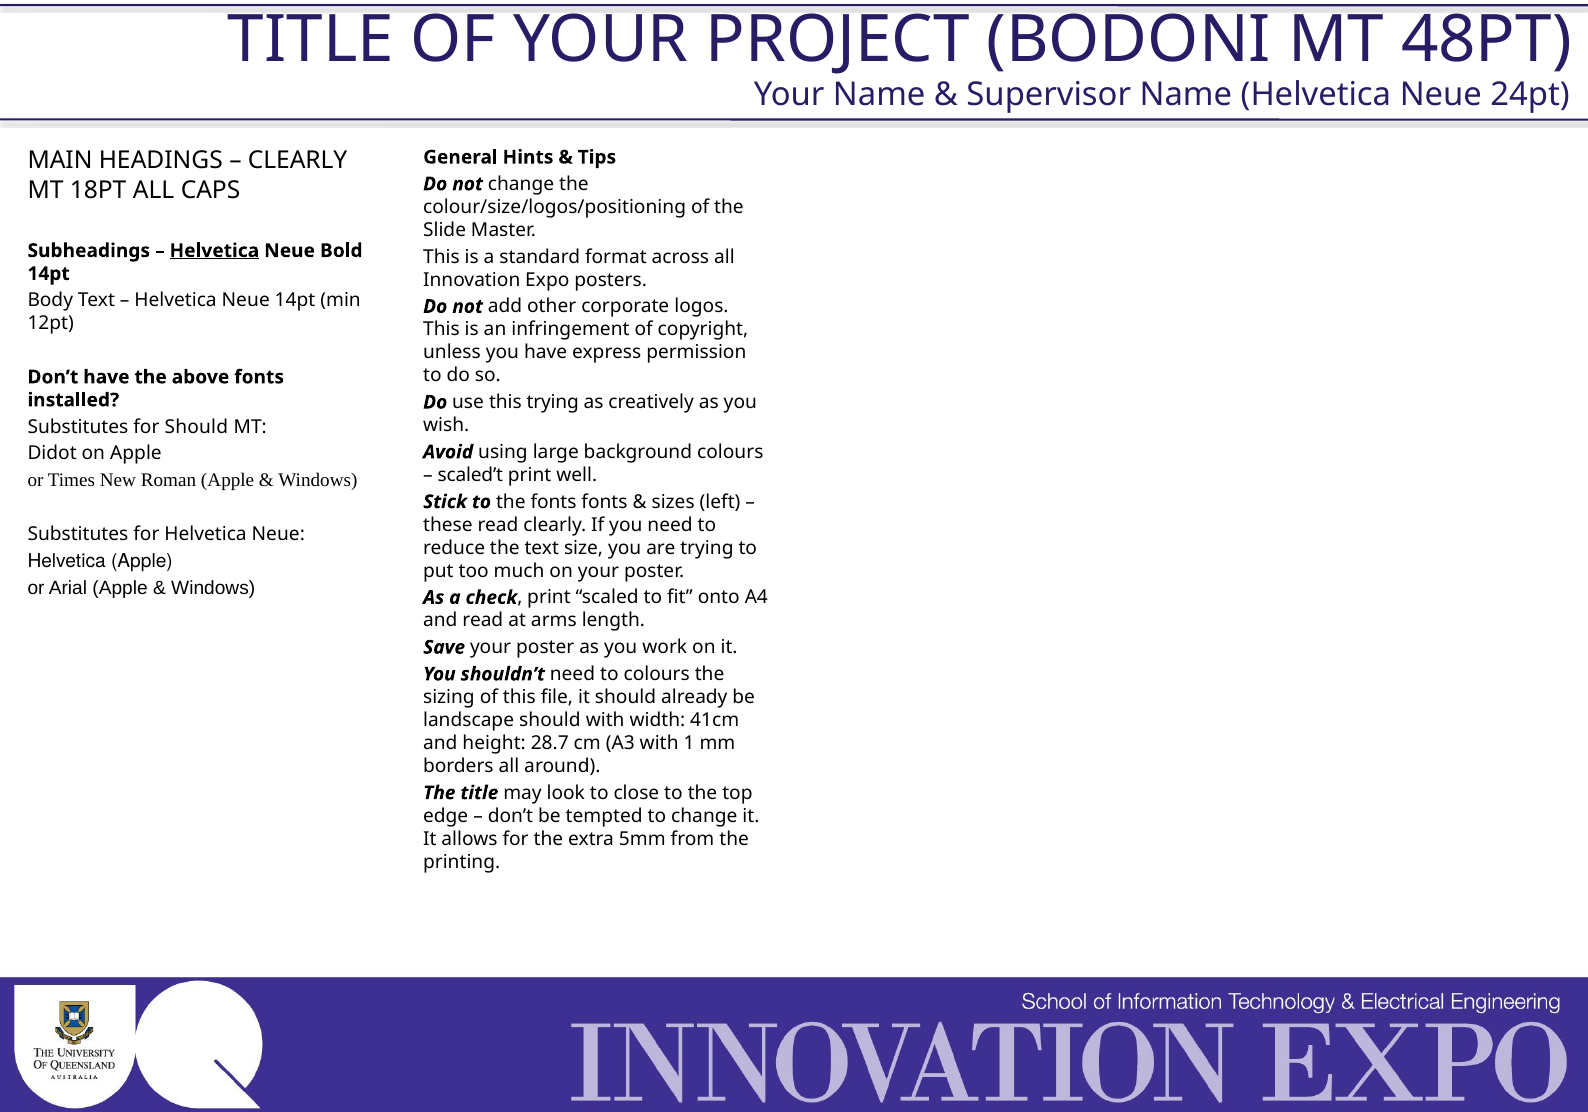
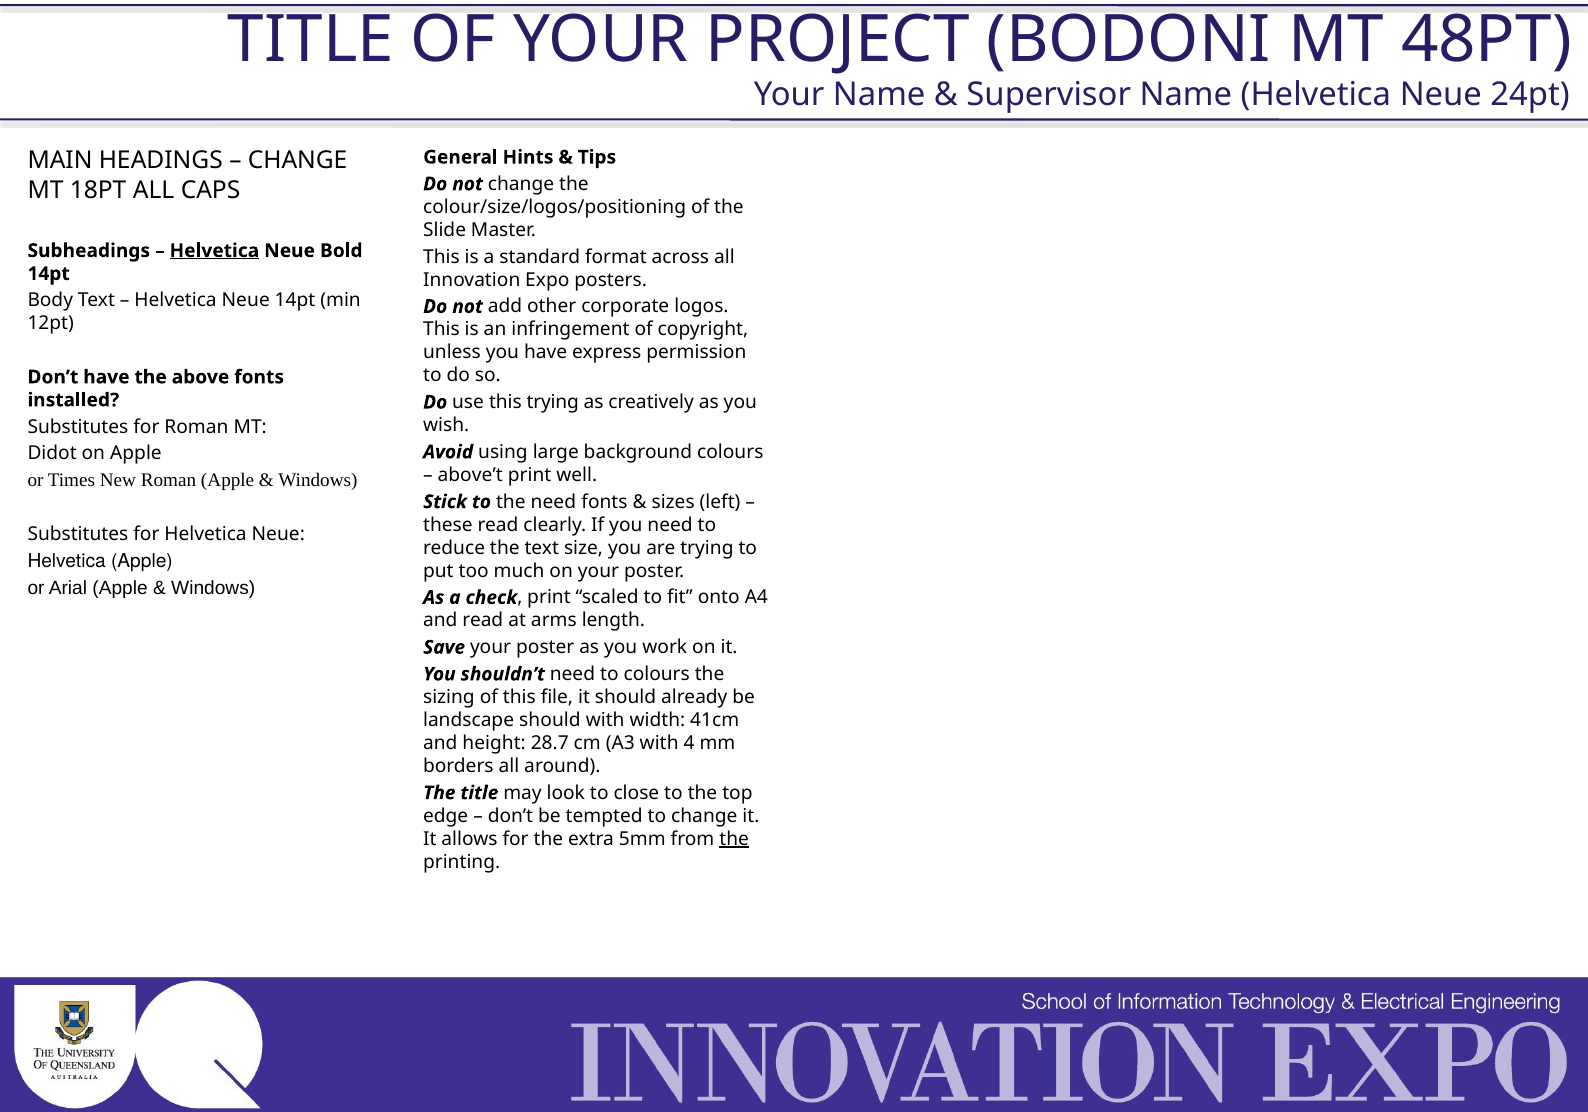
CLEARLY: CLEARLY -> CHANGE (298, 161)
for Should: Should -> Roman (196, 427)
scaled’t: scaled’t -> above’t (470, 475)
the fonts: fonts -> need (553, 502)
1: 1 -> 4 (689, 743)
the underline: none -> present (734, 839)
